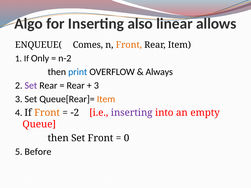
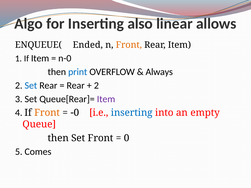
Comes: Comes -> Ended (88, 45)
If Only: Only -> Item (40, 58)
n-2: n-2 -> n-0 (65, 58)
Set colour: purple -> blue (31, 86)
3: 3 -> 2 (96, 86)
Item colour: orange -> purple (106, 99)
2: 2 -> 0 (76, 113)
inserting colour: purple -> blue (132, 113)
Before: Before -> Comes (38, 152)
